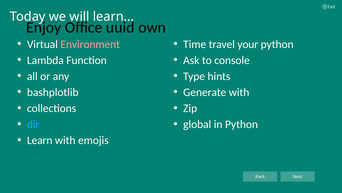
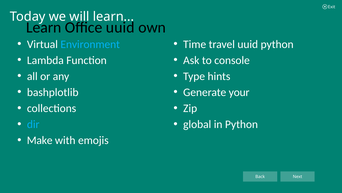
Enjoy: Enjoy -> Learn (44, 27)
Environment colour: pink -> light blue (90, 44)
travel your: your -> uuid (248, 44)
Generate with: with -> your (239, 92)
Learn: Learn -> Make (40, 140)
